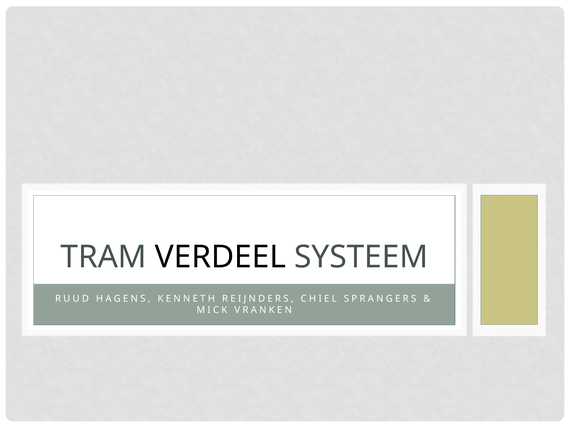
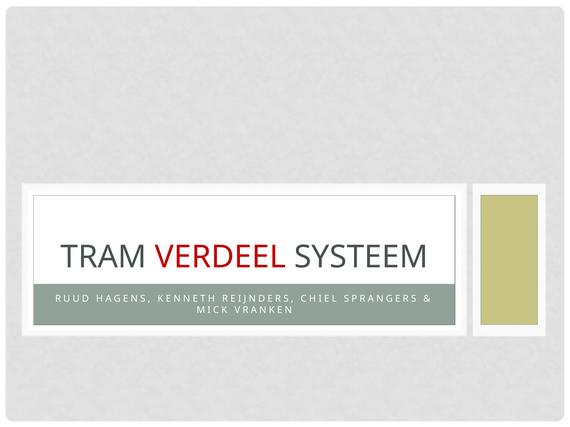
VERDEEL colour: black -> red (220, 258)
